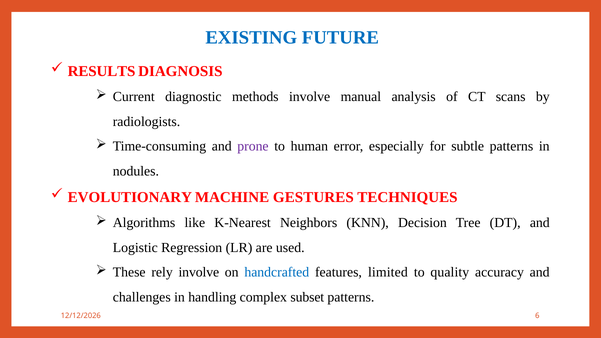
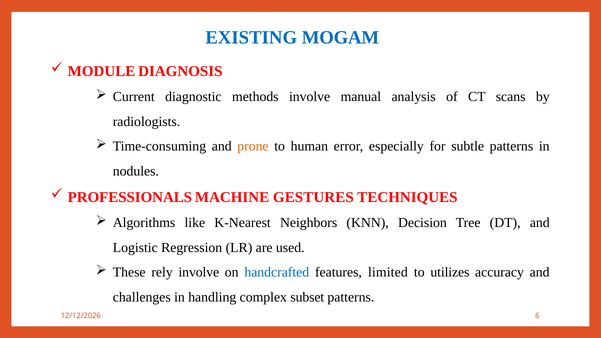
FUTURE: FUTURE -> MOGAM (340, 37)
RESULTS: RESULTS -> MODULE (102, 71)
prone colour: purple -> orange (253, 146)
EVOLUTIONARY: EVOLUTIONARY -> PROFESSIONALS (130, 197)
quality: quality -> utilizes (450, 272)
